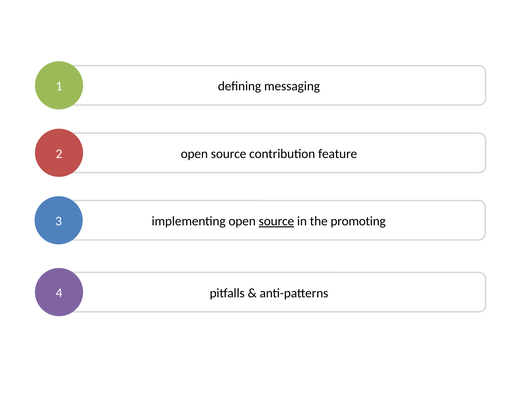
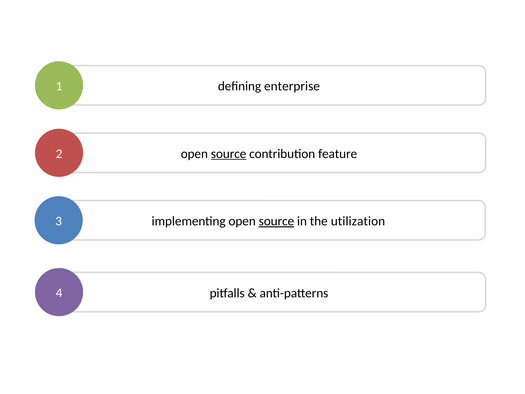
messaging: messaging -> enterprise (292, 86)
source underline: none -> present (229, 154)
promoting: promoting -> utilization (358, 221)
